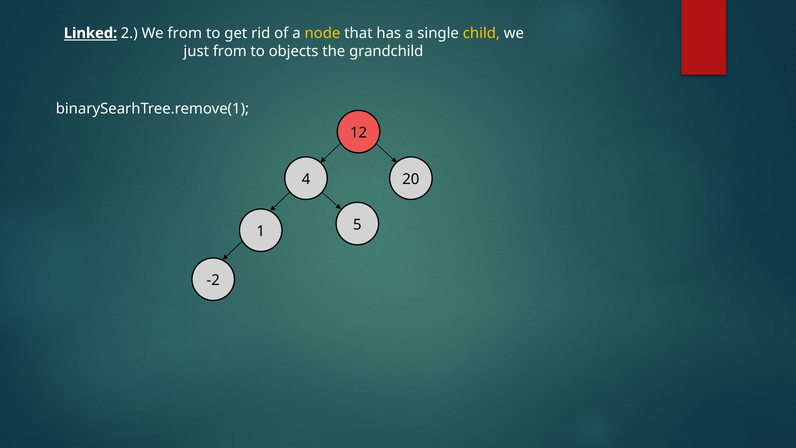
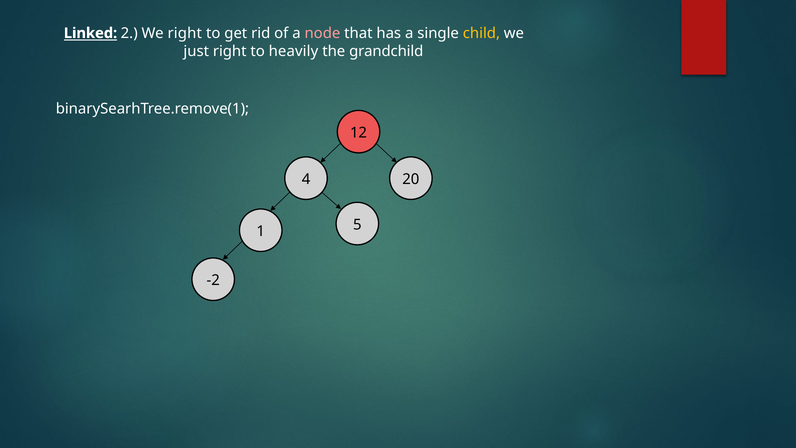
We from: from -> right (185, 33)
node colour: yellow -> pink (322, 33)
just from: from -> right (230, 51)
objects: objects -> heavily (293, 51)
